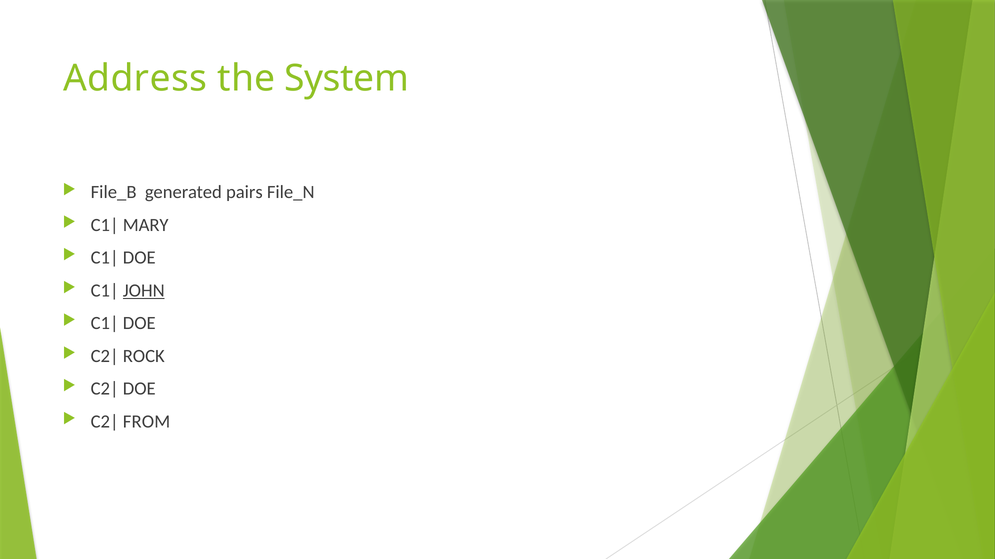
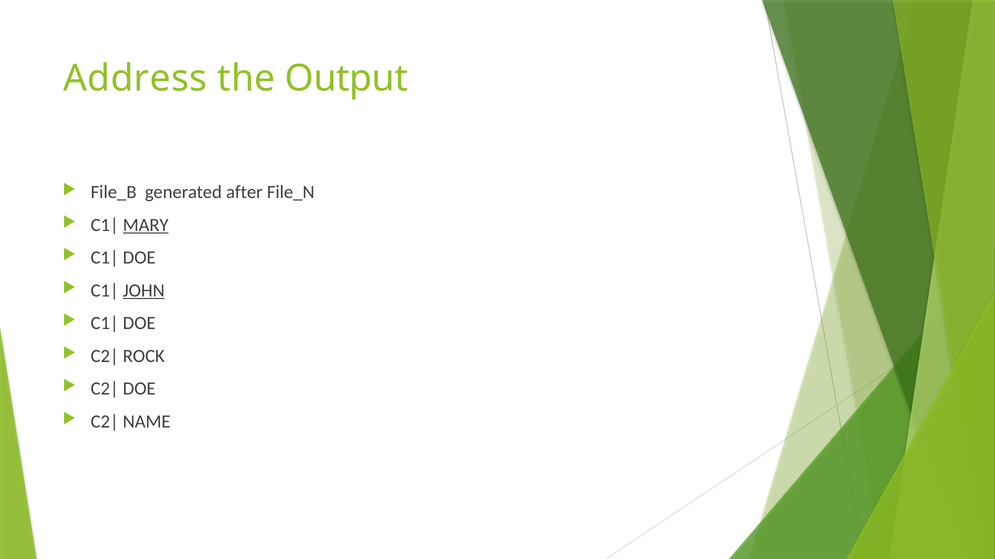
System: System -> Output (346, 78)
pairs: pairs -> after (244, 193)
MARY underline: none -> present (146, 225)
FROM: FROM -> NAME (147, 422)
